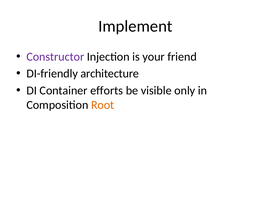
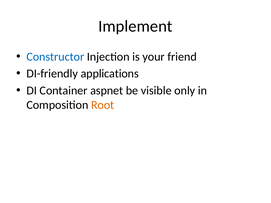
Constructor colour: purple -> blue (55, 57)
architecture: architecture -> applications (110, 74)
efforts: efforts -> aspnet (107, 91)
